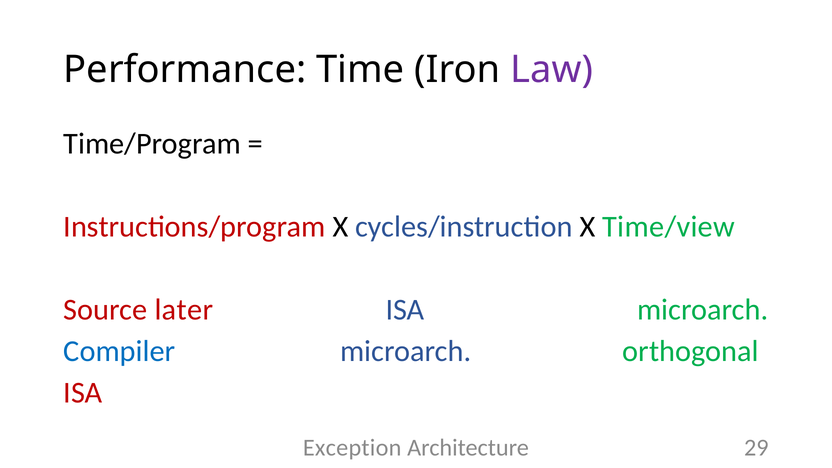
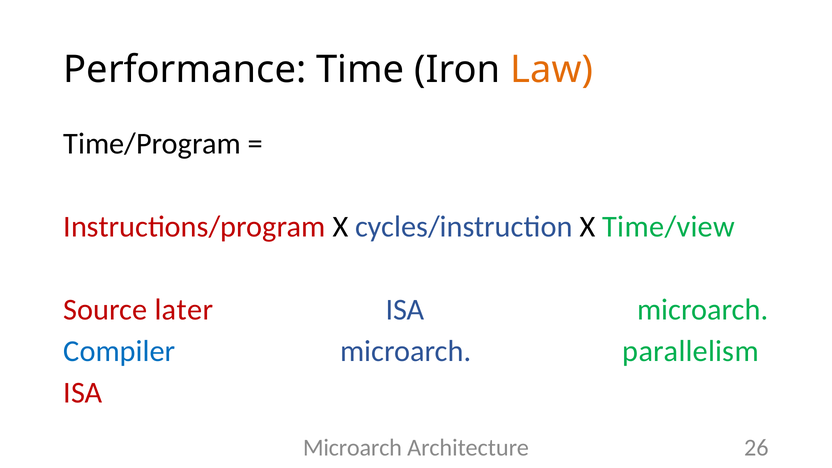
Law colour: purple -> orange (552, 70)
orthogonal: orthogonal -> parallelism (691, 351)
Exception: Exception -> Microarch (352, 448)
29: 29 -> 26 (756, 448)
